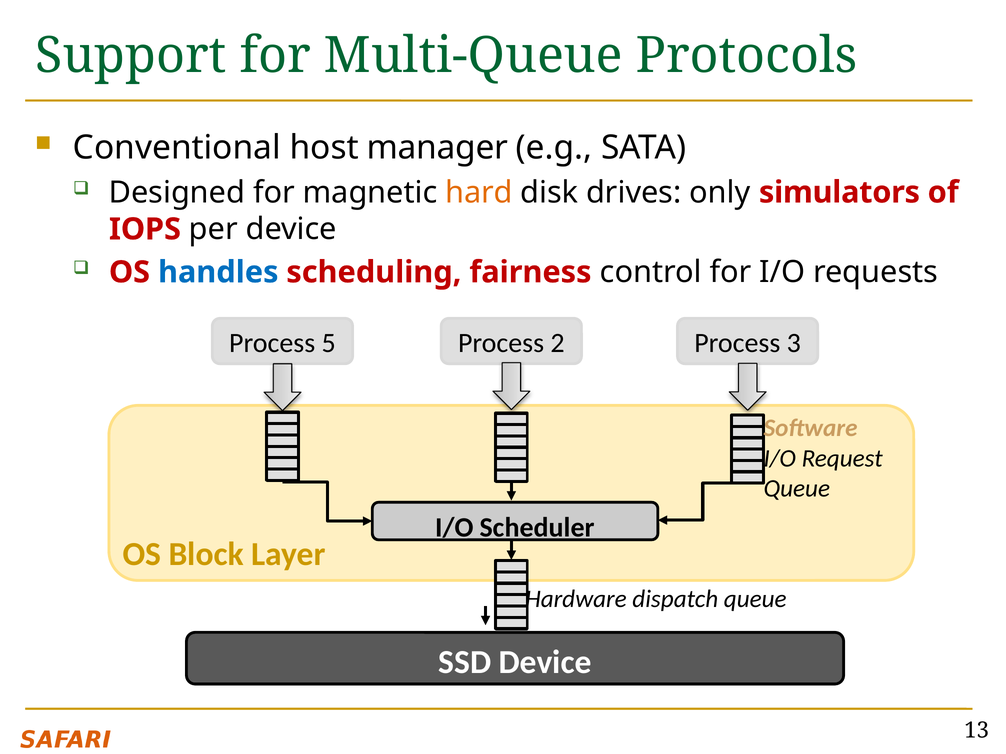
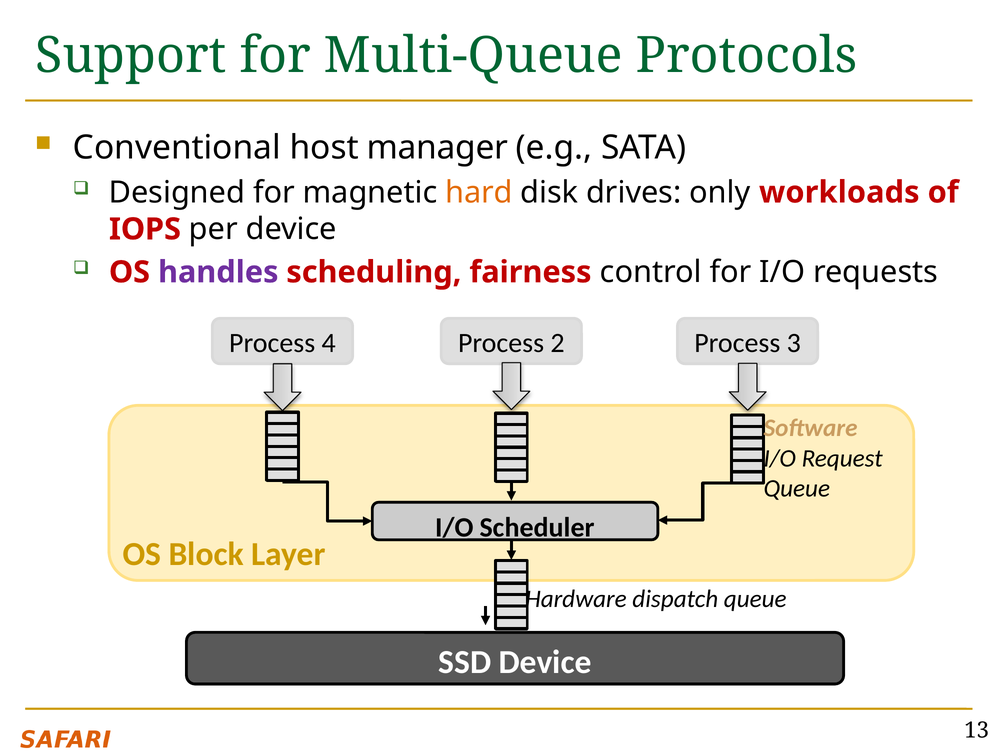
simulators: simulators -> workloads (839, 193)
handles colour: blue -> purple (218, 272)
5: 5 -> 4 (329, 343)
